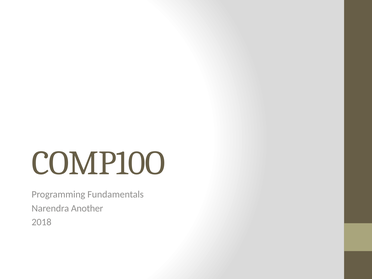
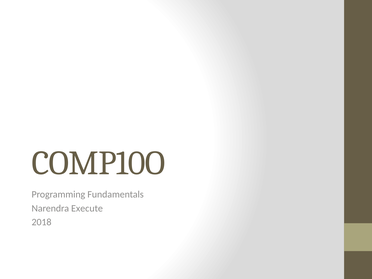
Another: Another -> Execute (87, 208)
